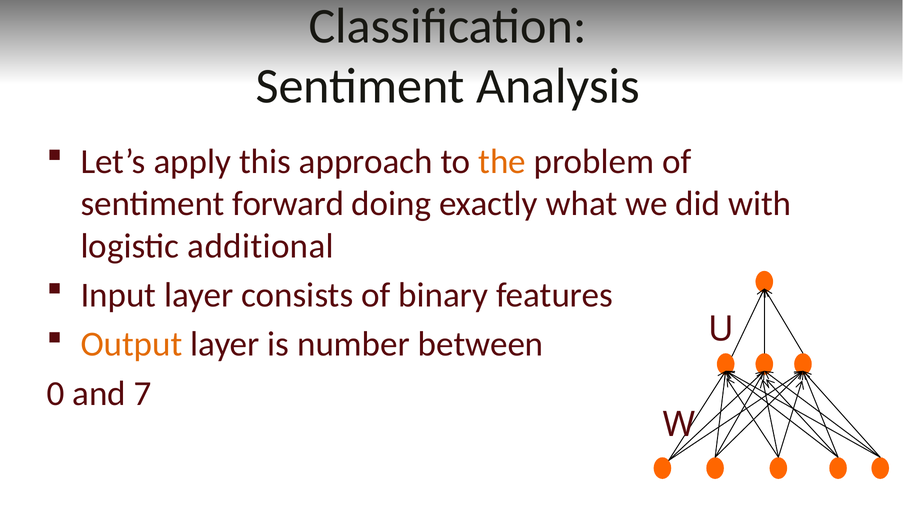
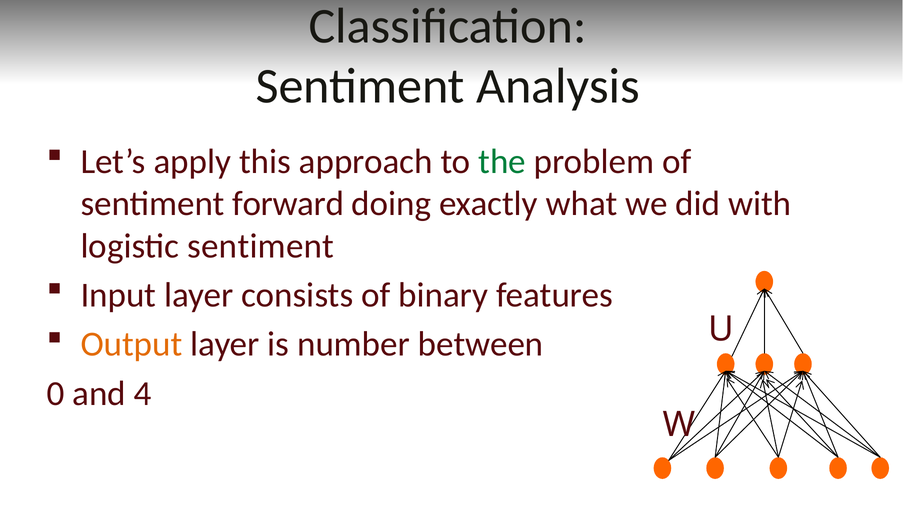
the colour: orange -> green (502, 162)
logistic additional: additional -> sentiment (261, 246)
7: 7 -> 4 (143, 394)
